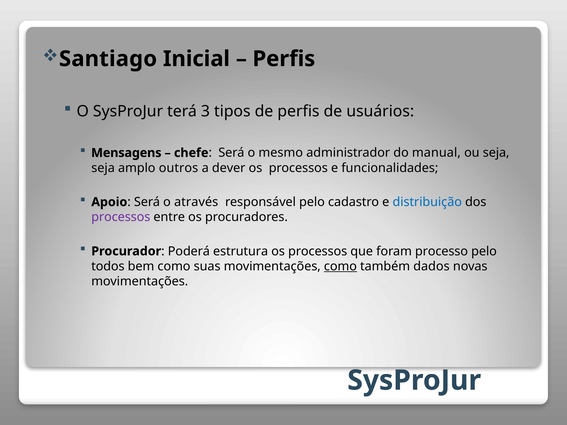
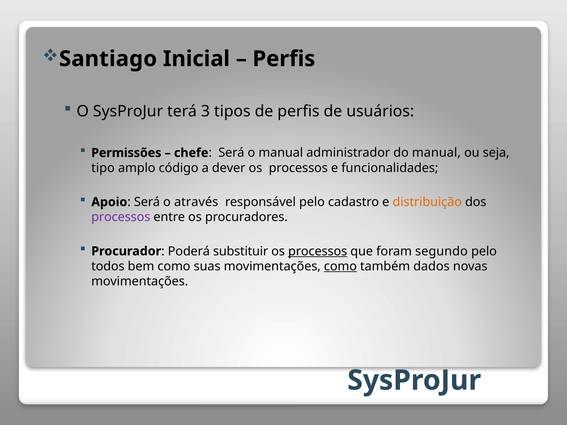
Mensagens: Mensagens -> Permissões (126, 153)
o mesmo: mesmo -> manual (281, 153)
seja: seja -> tipo (103, 168)
outros: outros -> código (179, 168)
distribuição colour: blue -> orange (427, 202)
estrutura: estrutura -> substituir (241, 251)
processos underline: none -> present (318, 251)
processo: processo -> segundo (441, 251)
